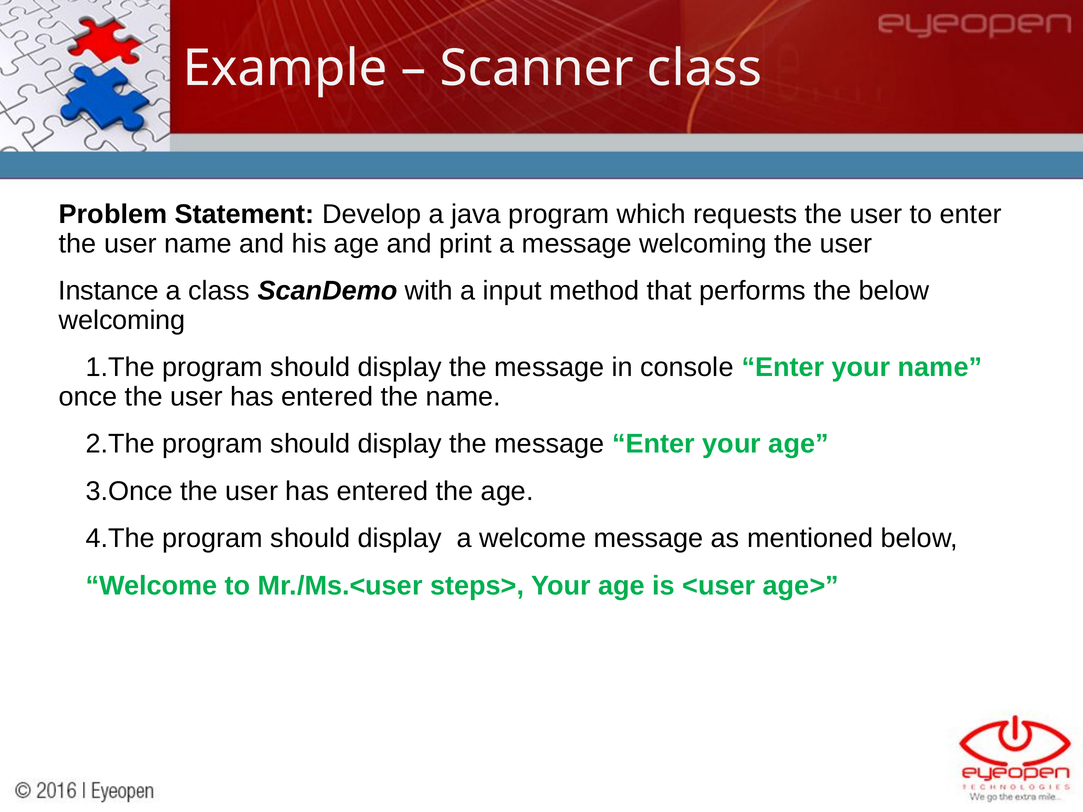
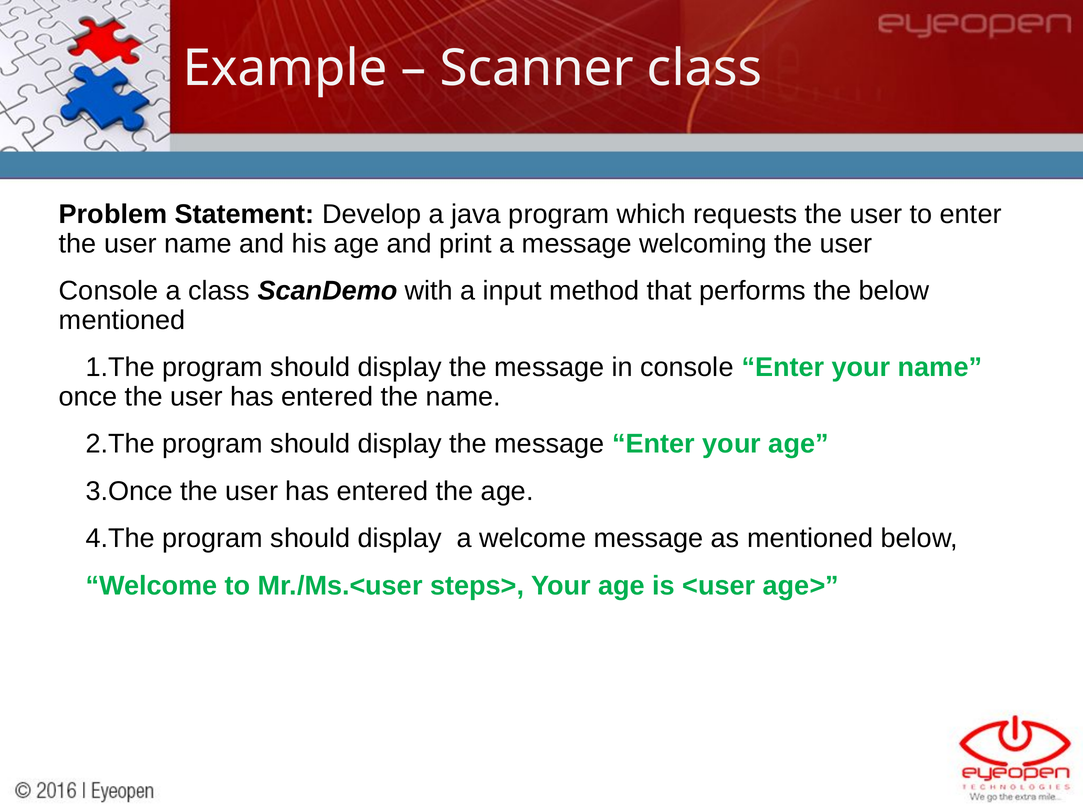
Instance: Instance -> Console (109, 291)
welcoming: welcoming -> mentioned (122, 320)
